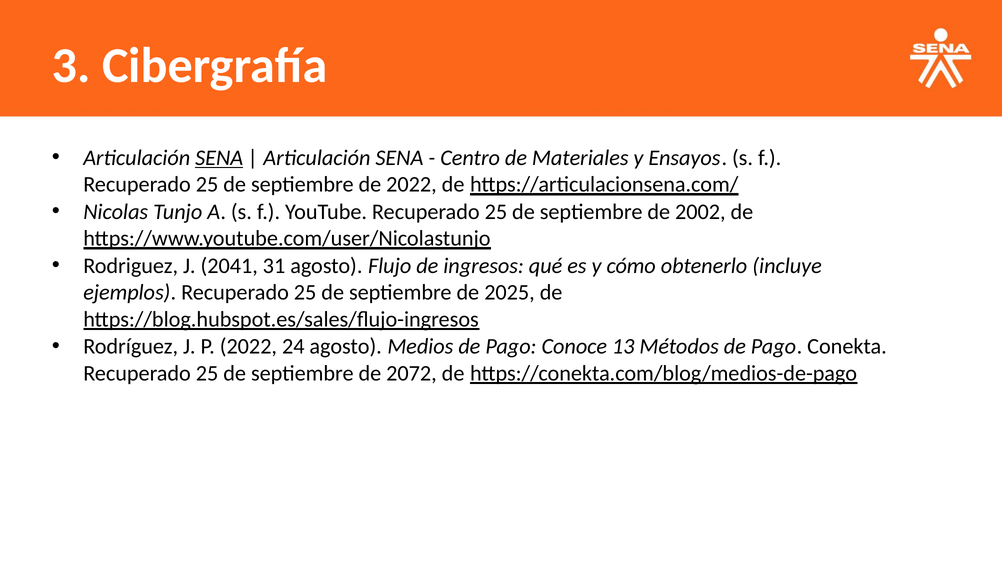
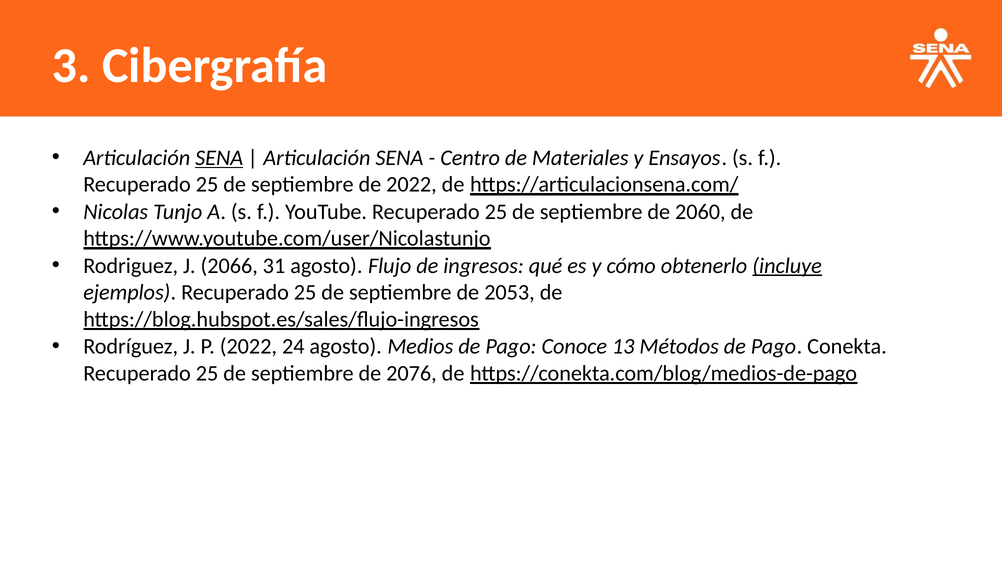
2002: 2002 -> 2060 (700, 212)
2041: 2041 -> 2066 (229, 266)
incluye underline: none -> present (787, 266)
2025: 2025 -> 2053 (509, 292)
2072: 2072 -> 2076 (412, 373)
